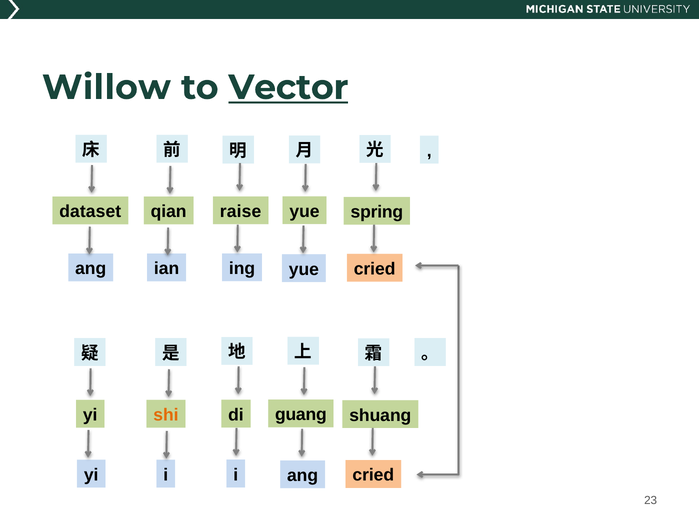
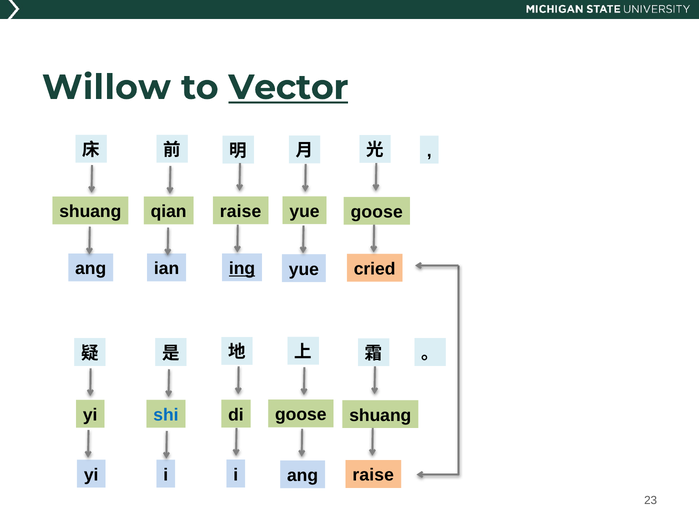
dataset: dataset -> shuang (90, 212)
yue spring: spring -> goose (377, 212)
ing underline: none -> present (242, 269)
shi colour: orange -> blue (166, 415)
di guang: guang -> goose (301, 415)
ang cried: cried -> raise (373, 475)
